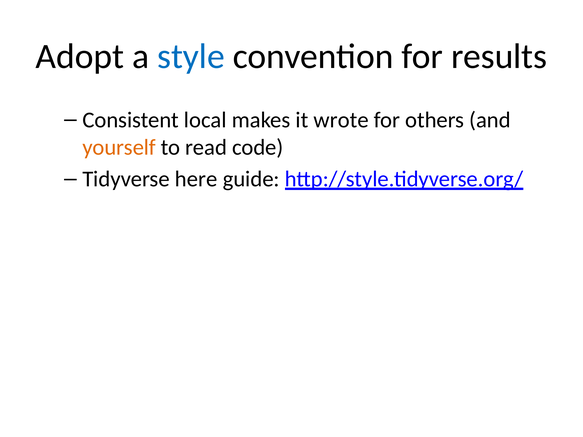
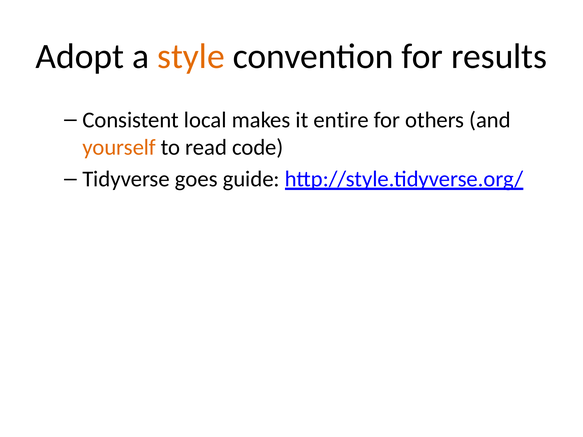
style colour: blue -> orange (191, 56)
wrote: wrote -> entire (341, 120)
here: here -> goes (196, 179)
